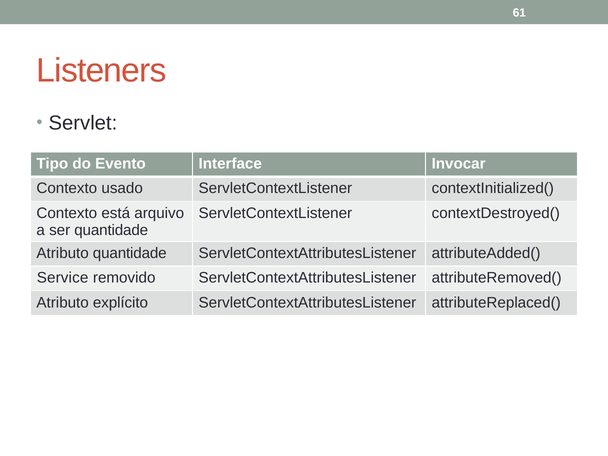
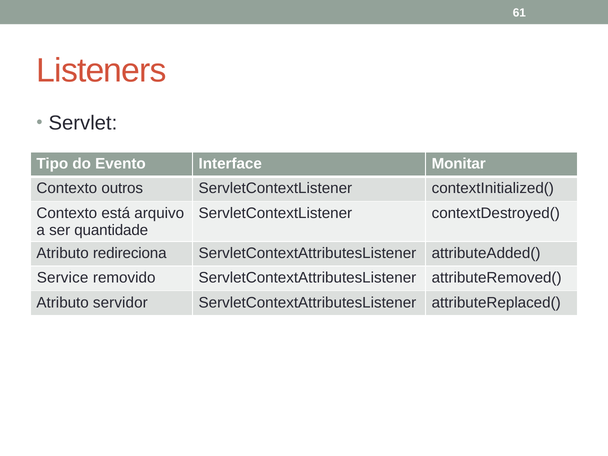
Invocar: Invocar -> Monitar (459, 164)
usado: usado -> outros (122, 188)
Atributo quantidade: quantidade -> redireciona (130, 253)
explícito: explícito -> servidor (120, 303)
